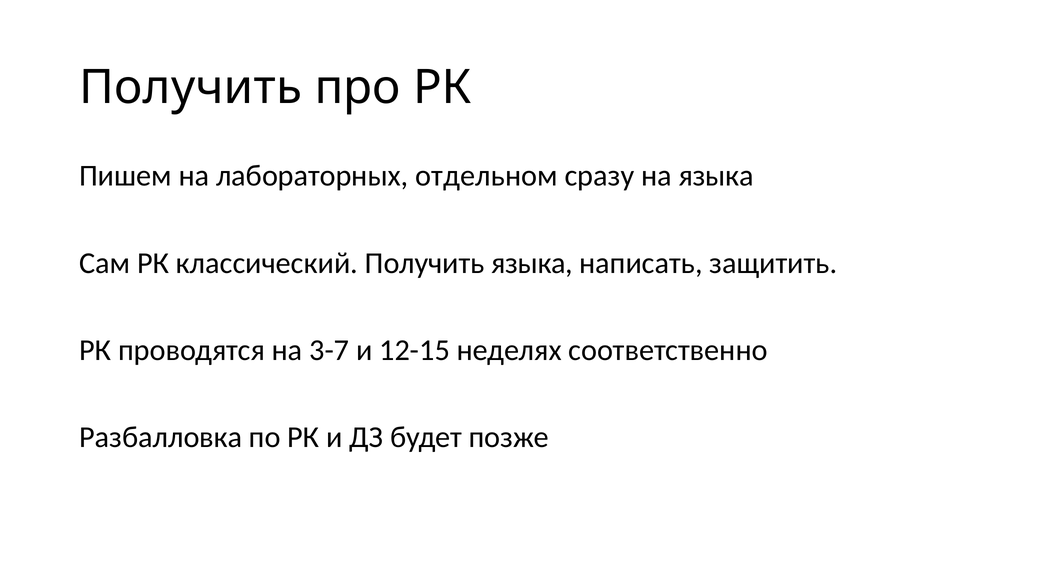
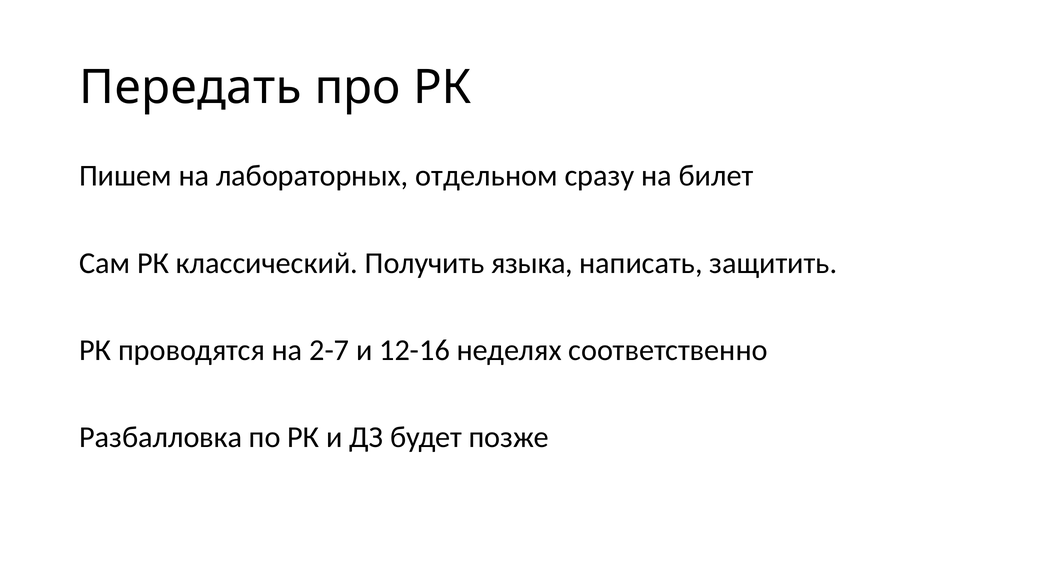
Получить: Получить -> Передать (191, 87)
на языка: языка -> билет (716, 176)
3-7: 3-7 -> 2-7 (329, 350)
12-15: 12-15 -> 12-16 (415, 350)
